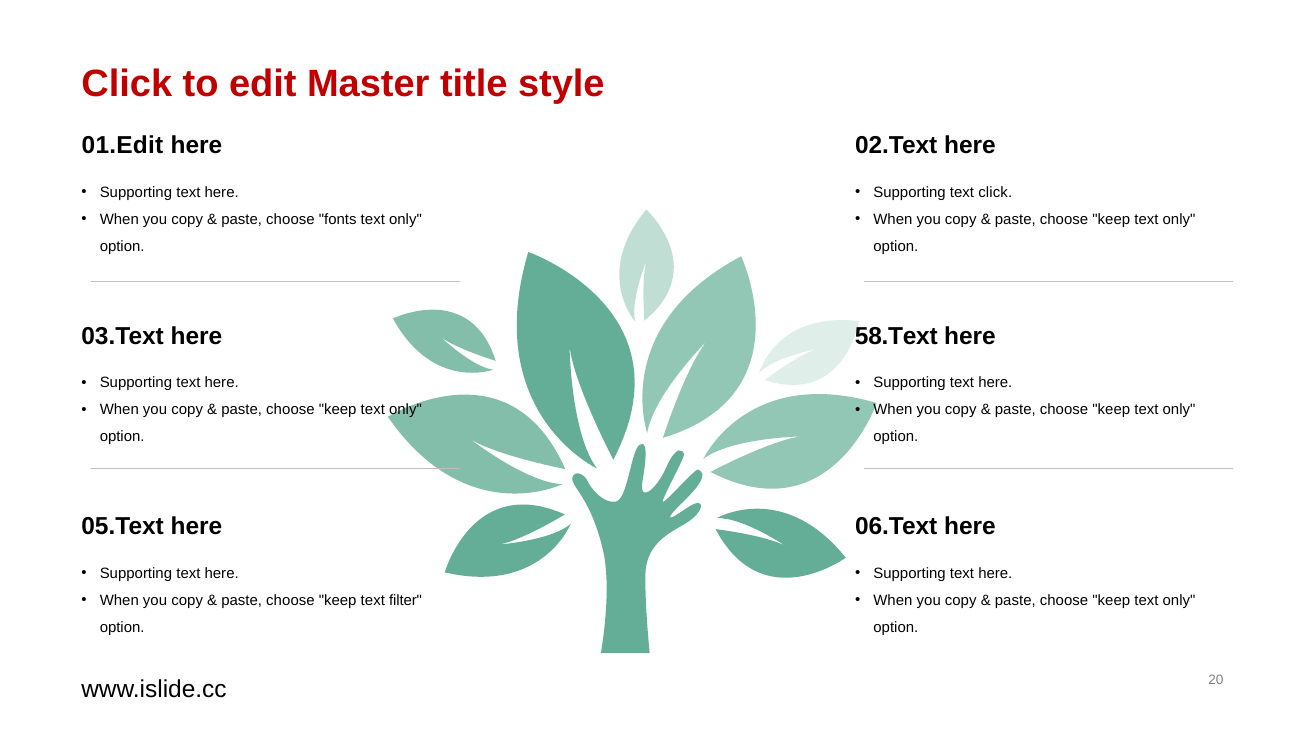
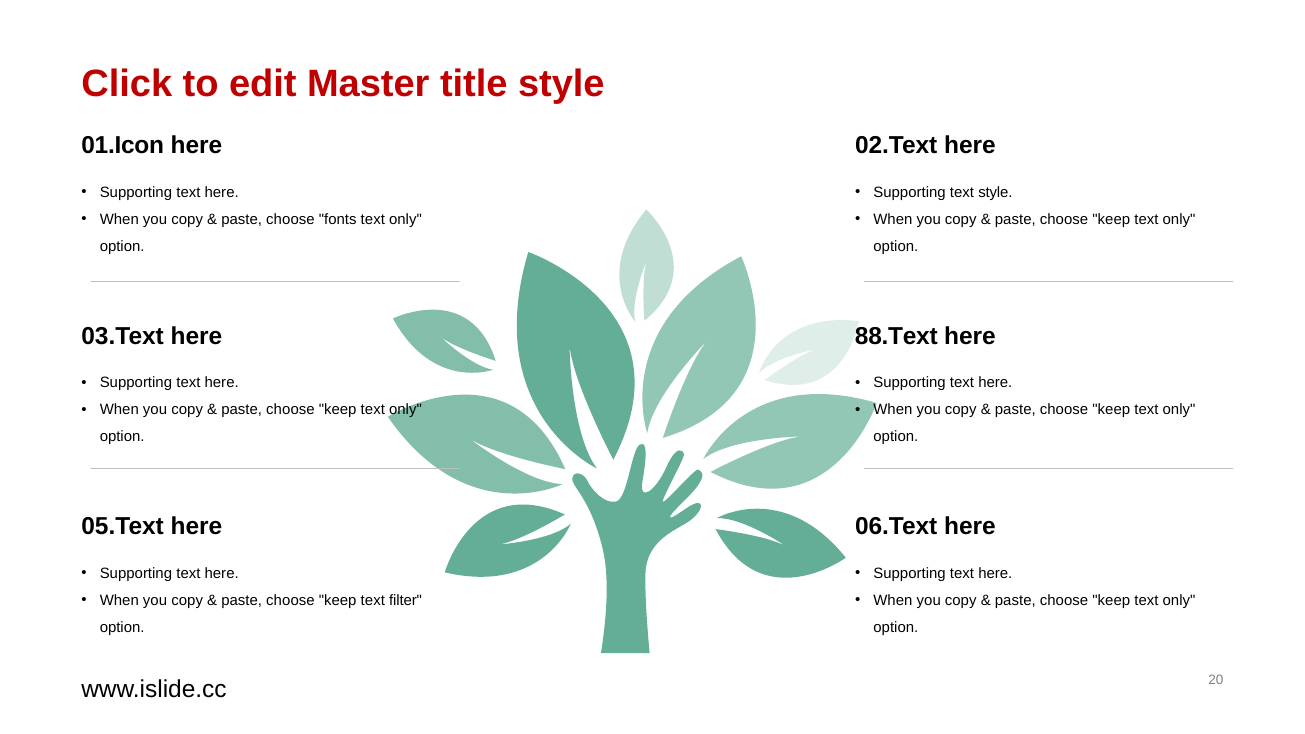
01.Edit: 01.Edit -> 01.Icon (123, 146)
text click: click -> style (995, 193)
58.Text: 58.Text -> 88.Text (896, 336)
